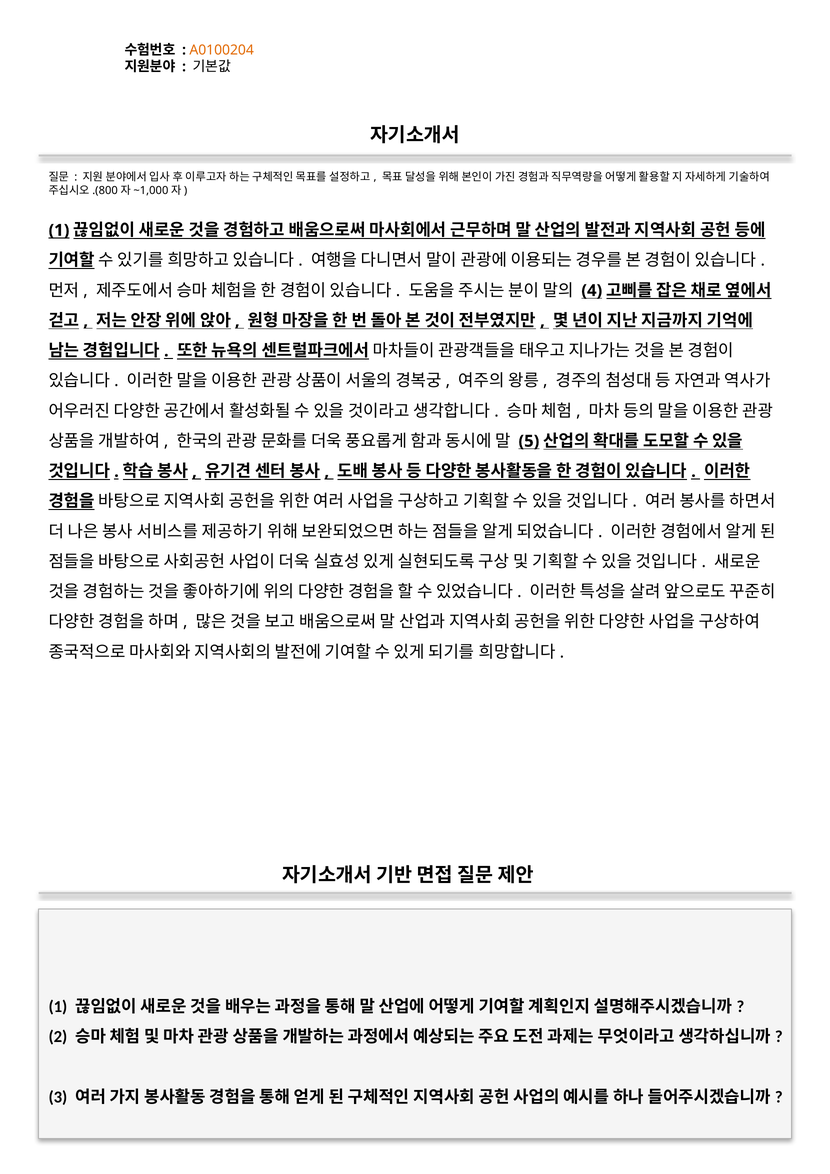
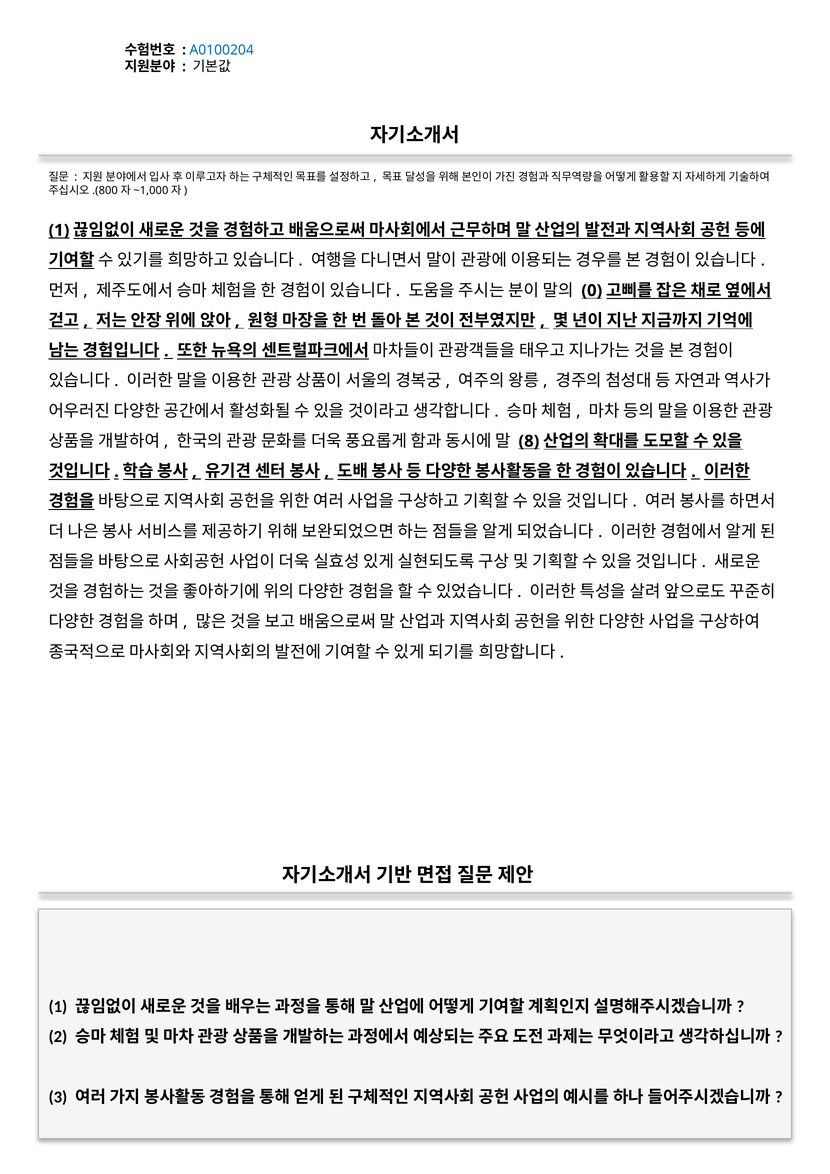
A0100204 colour: orange -> blue (222, 50)
4: 4 -> 0 (592, 291)
5: 5 -> 8 (529, 441)
